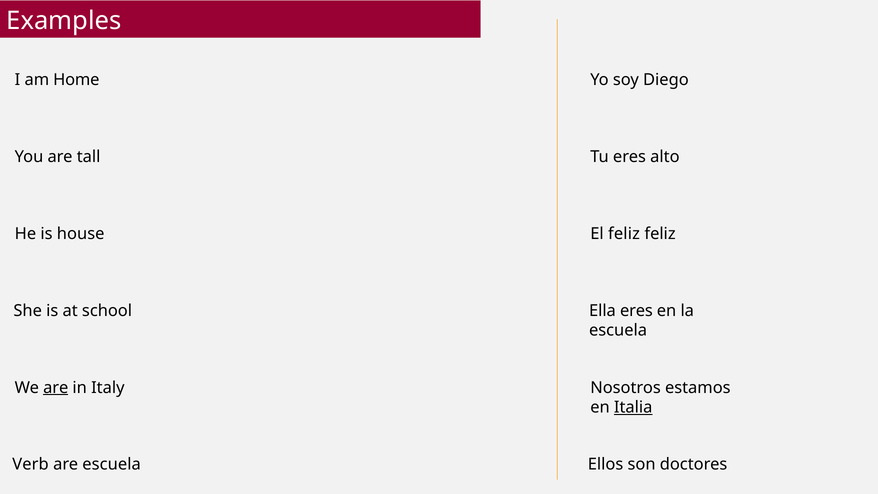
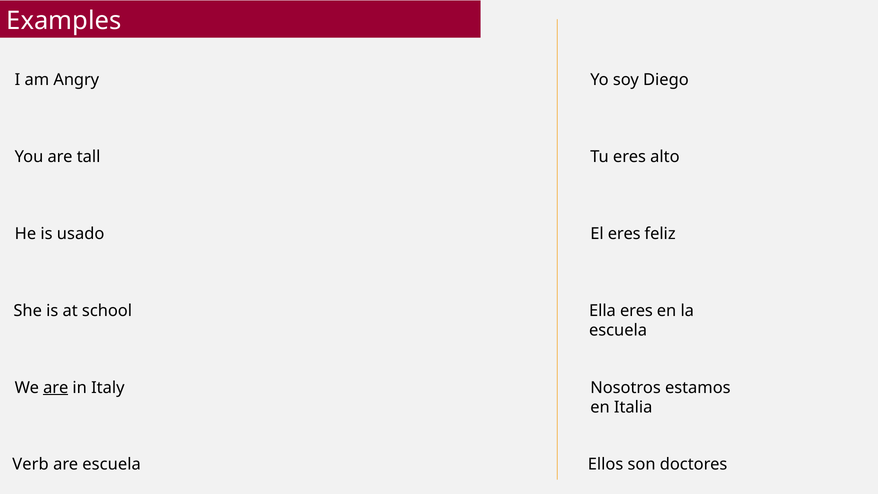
Home: Home -> Angry (76, 80)
house: house -> usado (81, 234)
El feliz: feliz -> eres (624, 234)
Italia underline: present -> none (633, 407)
